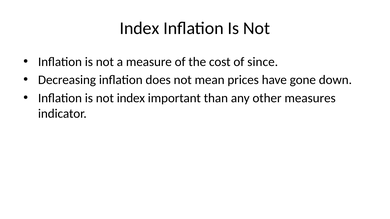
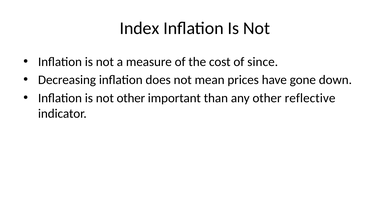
not index: index -> other (131, 98)
measures: measures -> reflective (310, 98)
